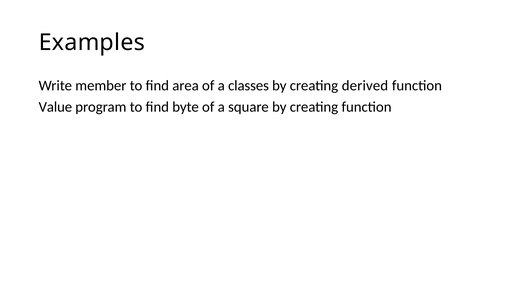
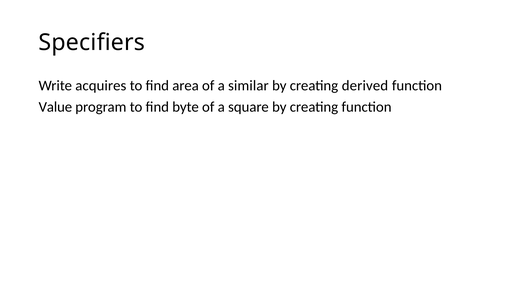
Examples: Examples -> Specifiers (92, 43)
member: member -> acquires (101, 86)
classes: classes -> similar (248, 86)
